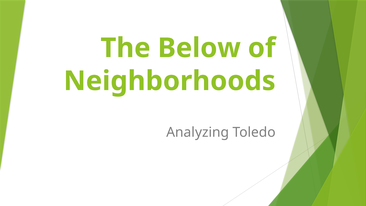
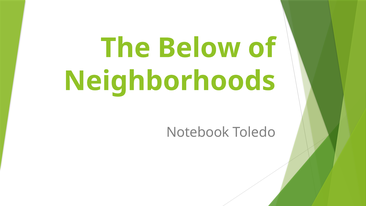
Analyzing: Analyzing -> Notebook (198, 132)
